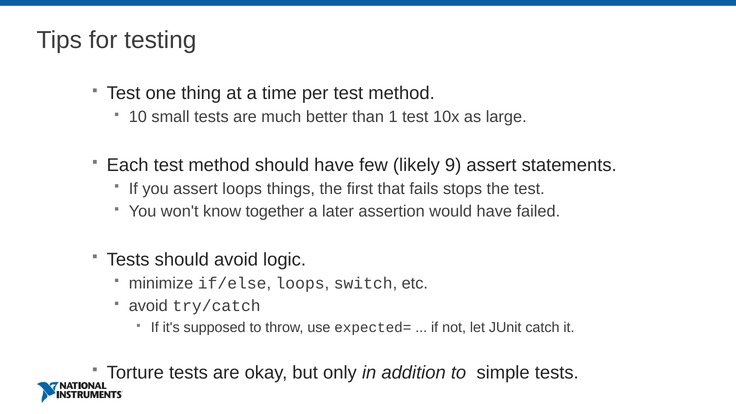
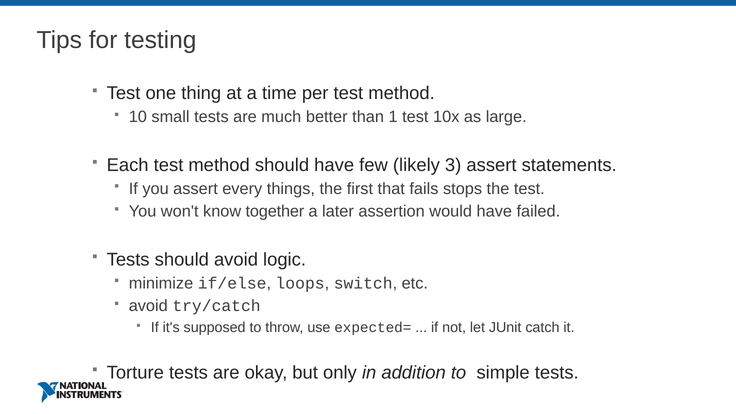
9: 9 -> 3 (453, 165)
assert loops: loops -> every (242, 189)
